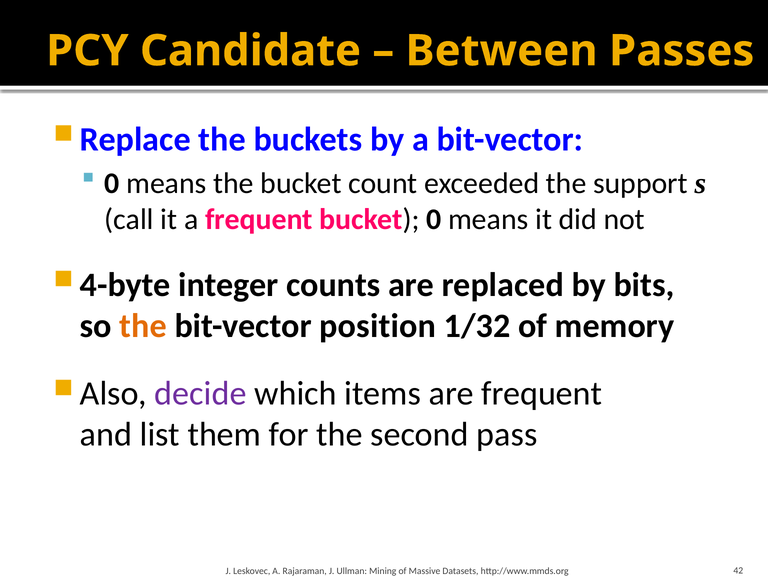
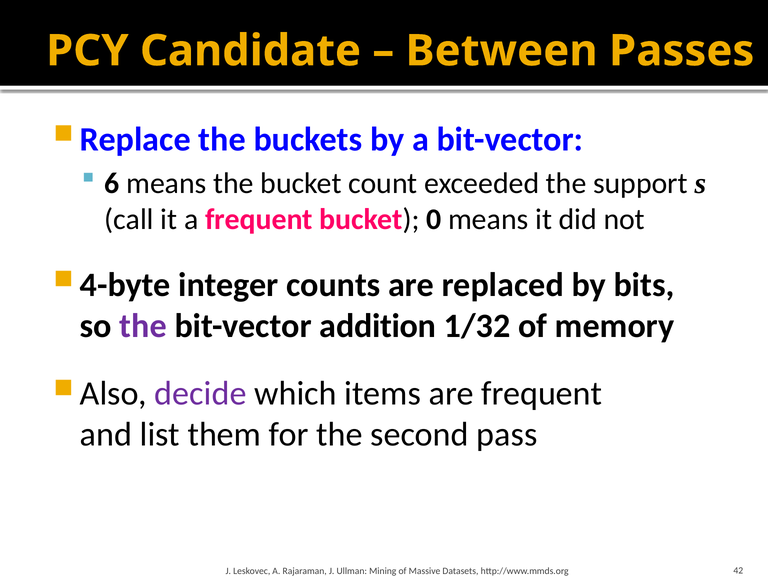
0: 0 -> 6 (112, 183)
the colour: orange -> purple (143, 326)
position: position -> addition (378, 326)
